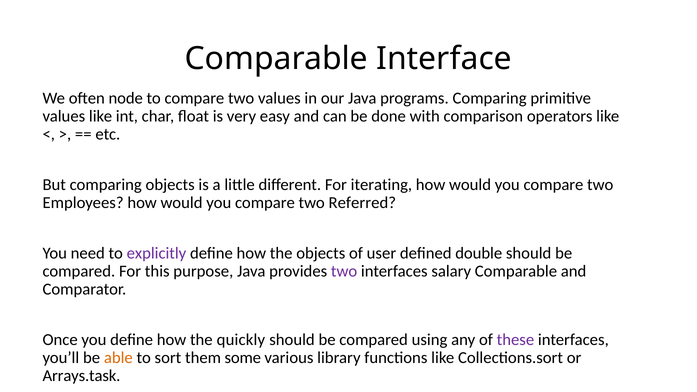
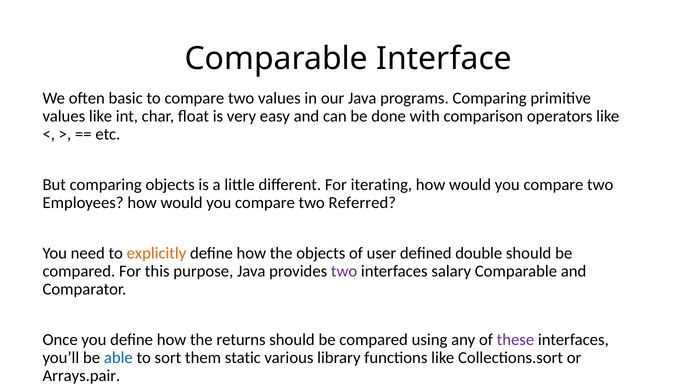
node: node -> basic (126, 98)
explicitly colour: purple -> orange (156, 253)
quickly: quickly -> returns (241, 340)
able colour: orange -> blue (118, 358)
some: some -> static (243, 358)
Arrays.task: Arrays.task -> Arrays.pair (81, 376)
